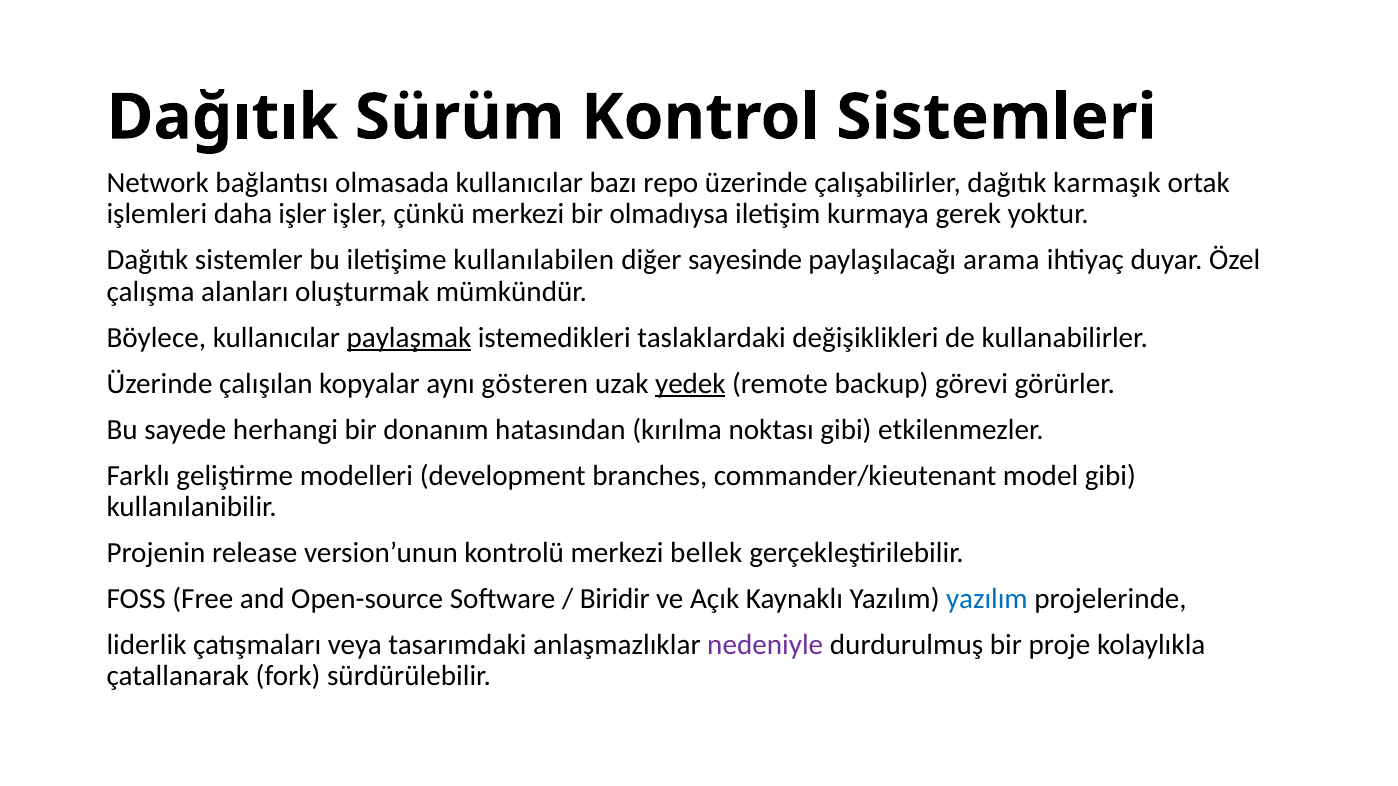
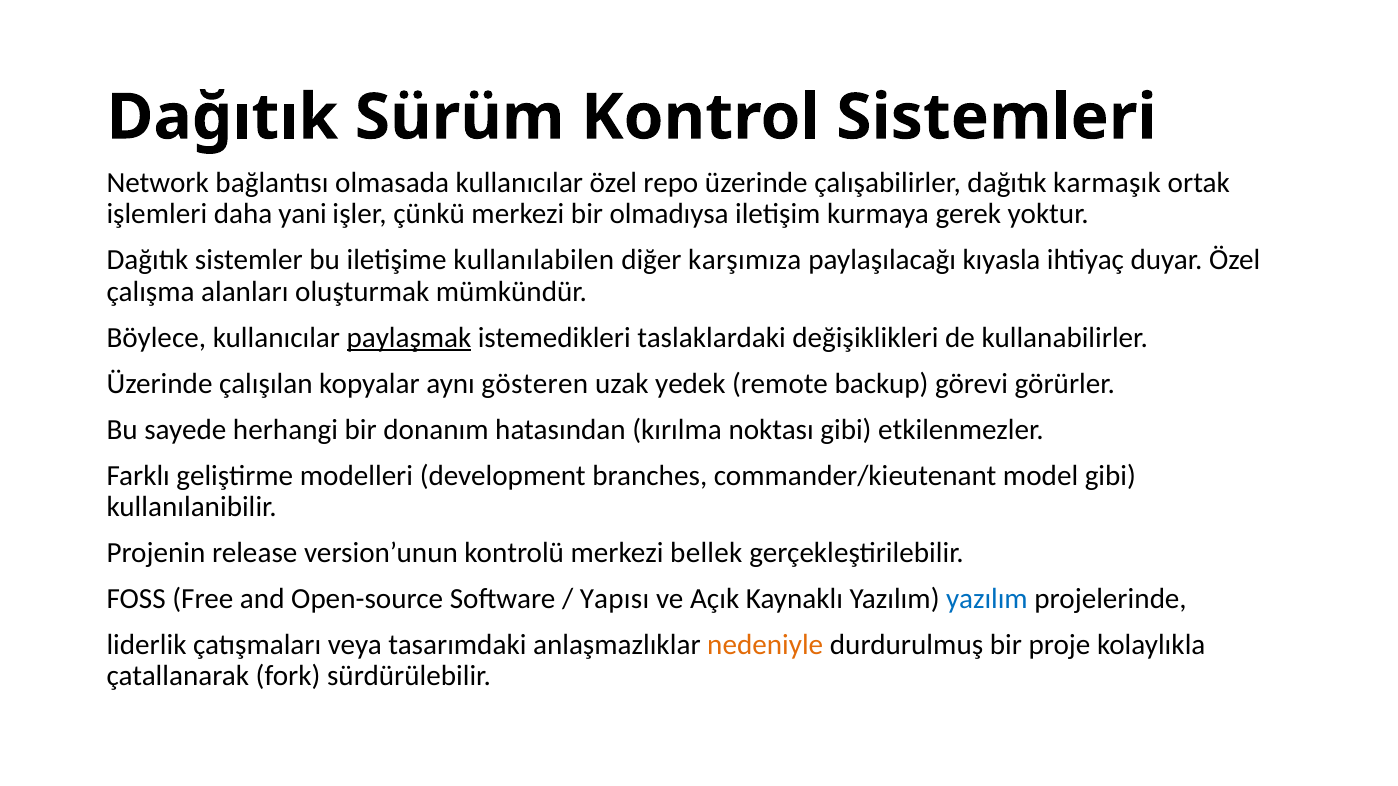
kullanıcılar bazı: bazı -> özel (613, 183)
daha işler: işler -> yani (303, 214)
sayesinde: sayesinde -> karşımıza (745, 260)
arama: arama -> kıyasla (1002, 260)
yedek underline: present -> none (690, 384)
Biridir: Biridir -> Yapısı (615, 599)
nedeniyle colour: purple -> orange (765, 645)
